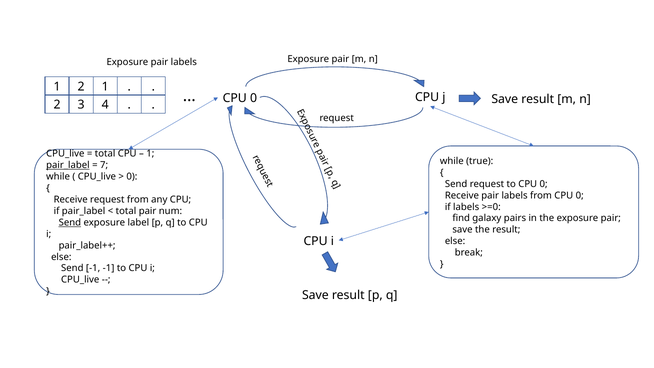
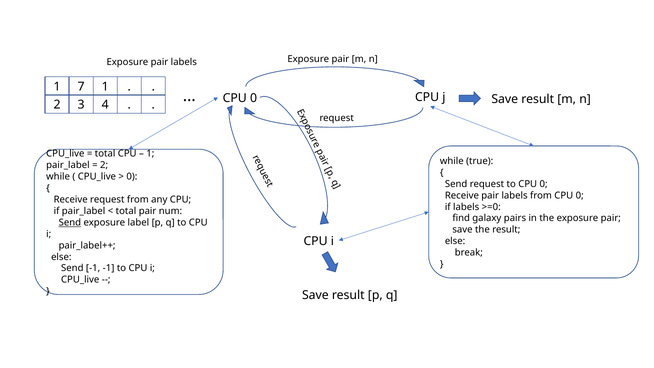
2: 2 -> 7 (81, 87)
pair_label underline: present -> none (68, 165)
7: 7 -> 2 (104, 165)
